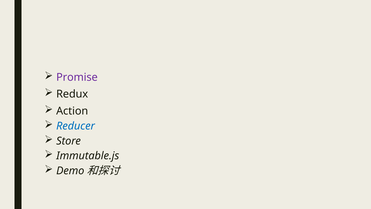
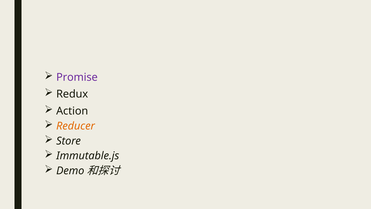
Reducer colour: blue -> orange (76, 126)
